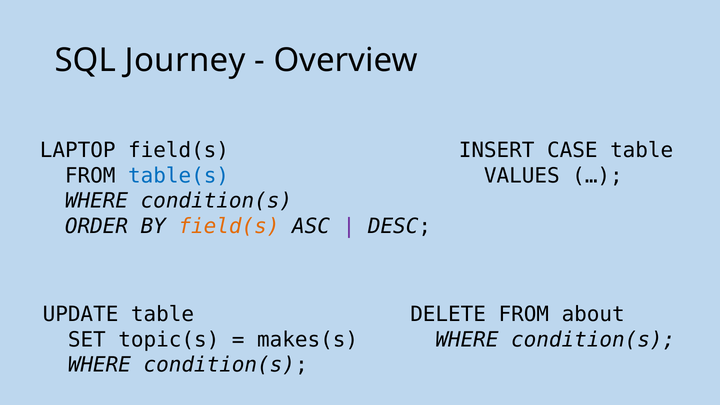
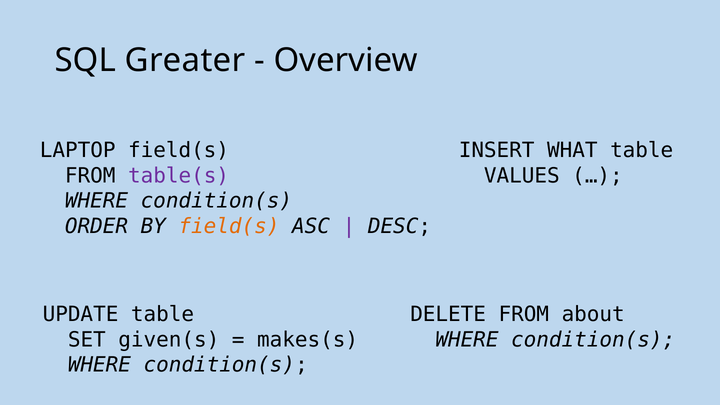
Journey: Journey -> Greater (185, 60)
CASE: CASE -> WHAT (572, 151)
table(s colour: blue -> purple (179, 176)
topic(s: topic(s -> given(s (169, 340)
